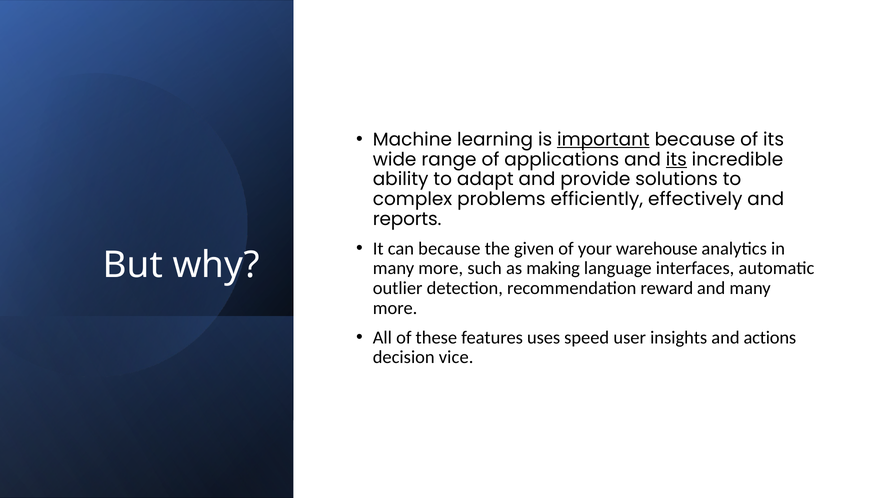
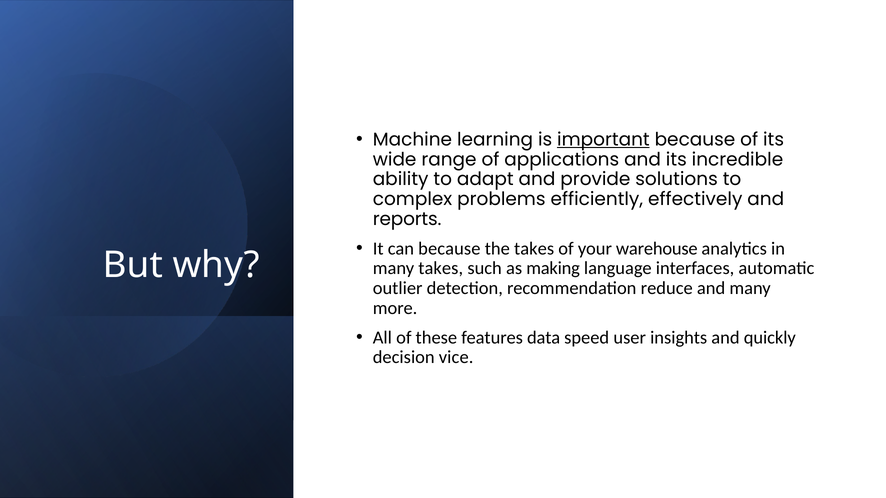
its underline: present -> none (676, 160)
the given: given -> takes (534, 249)
more: more -> takes (441, 269)
reward: reward -> reduce (667, 289)
uses: uses -> data (544, 338)
actions: actions -> quickly (770, 338)
